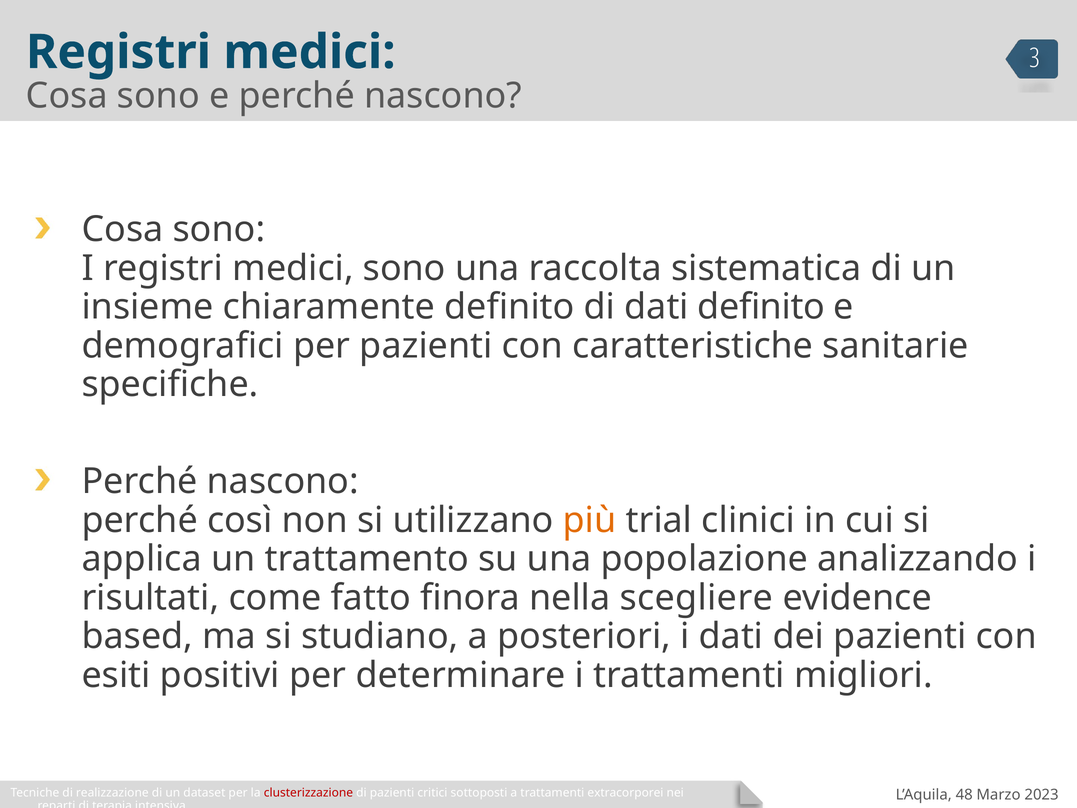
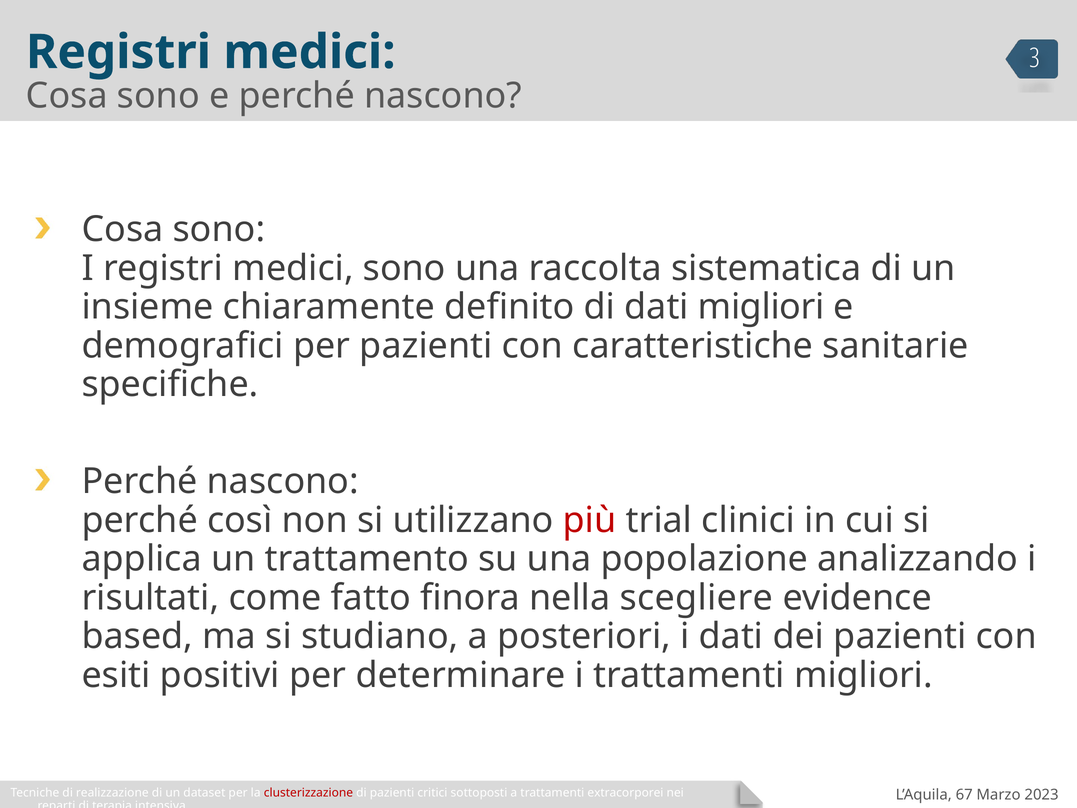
dati definito: definito -> migliori (761, 307)
più colour: orange -> red (590, 520)
48: 48 -> 67 (964, 794)
